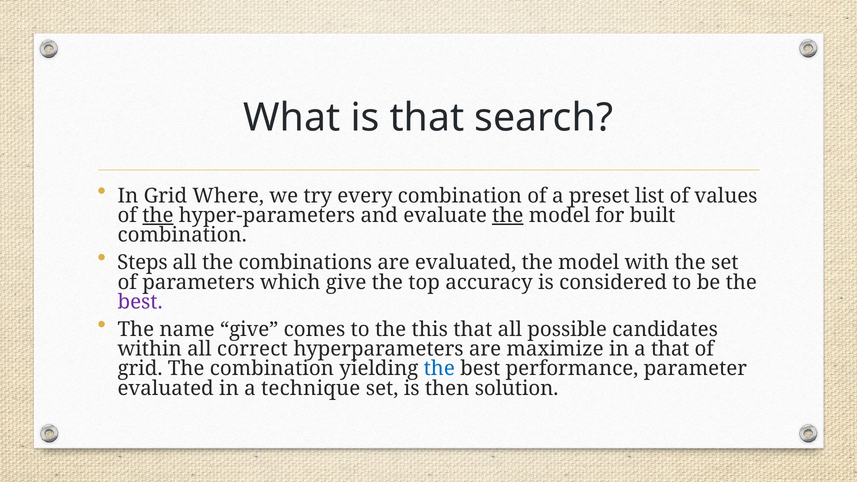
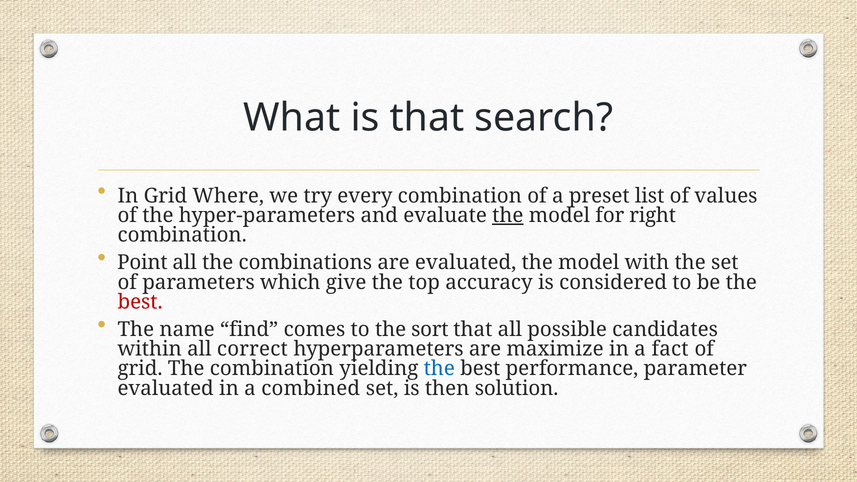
the underline: present -> none (158, 216)
built: built -> right (653, 216)
Steps: Steps -> Point (142, 263)
best colour: purple -> red (140, 302)
name give: give -> find (249, 329)
this: this -> sort (430, 329)
a that: that -> fact (670, 349)
technique: technique -> combined (311, 388)
